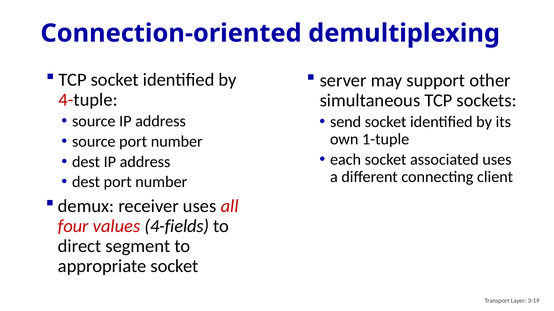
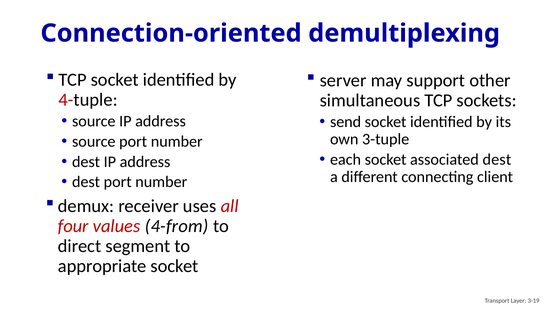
1-tuple: 1-tuple -> 3-tuple (386, 140)
associated uses: uses -> dest (497, 160)
4-fields: 4-fields -> 4-from (177, 227)
